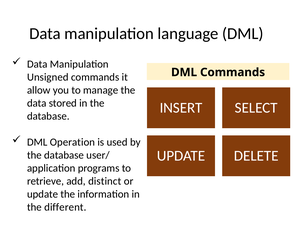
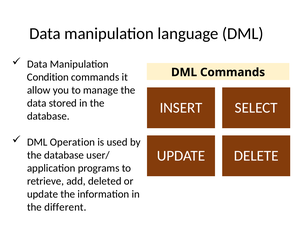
Unsigned: Unsigned -> Condition (48, 77)
distinct: distinct -> deleted (105, 181)
